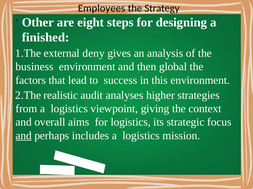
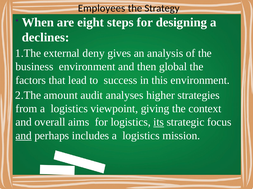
Other: Other -> When (38, 22)
finished: finished -> declines (46, 38)
realistic: realistic -> amount (61, 96)
its underline: none -> present (159, 123)
